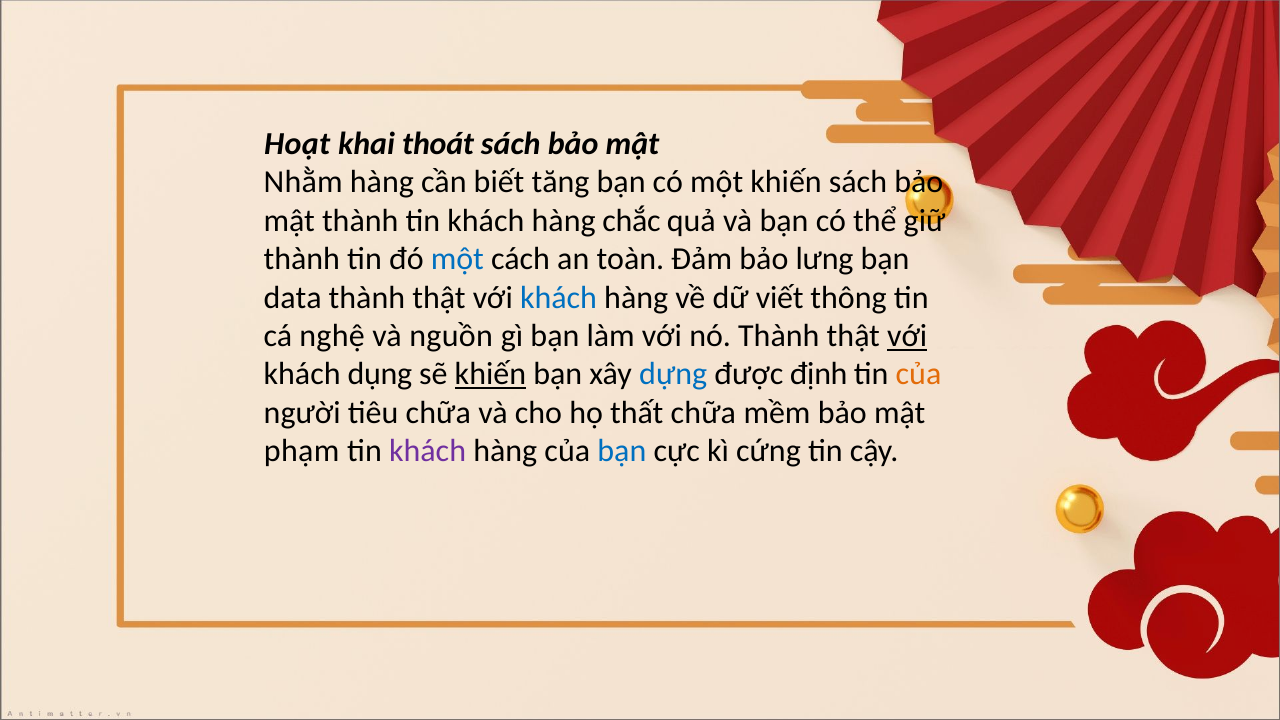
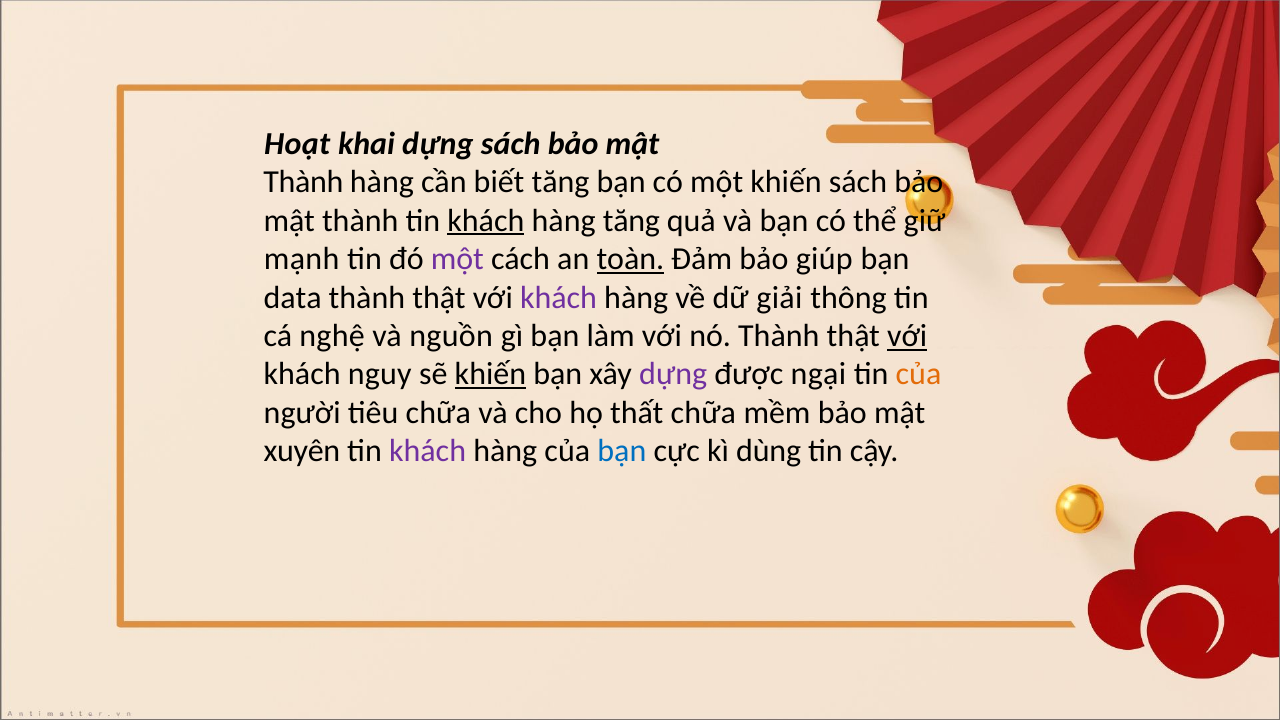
khai thoát: thoát -> dựng (438, 144)
Nhằm: Nhằm -> Thành (303, 182)
khách underline: none -> present (486, 221)
hàng chắc: chắc -> tăng (631, 221)
thành: thành -> mạnh (302, 259)
một colour: blue -> purple (457, 259)
toàn underline: none -> present (630, 259)
lưng: lưng -> giúp (824, 259)
khách colour: blue -> purple (558, 297)
viết: viết -> giải (779, 297)
dụng: dụng -> nguy (380, 374)
dựng colour: blue -> purple (673, 374)
định: định -> ngại (818, 374)
phạm: phạm -> xuyên (302, 451)
cứng: cứng -> dùng (769, 451)
